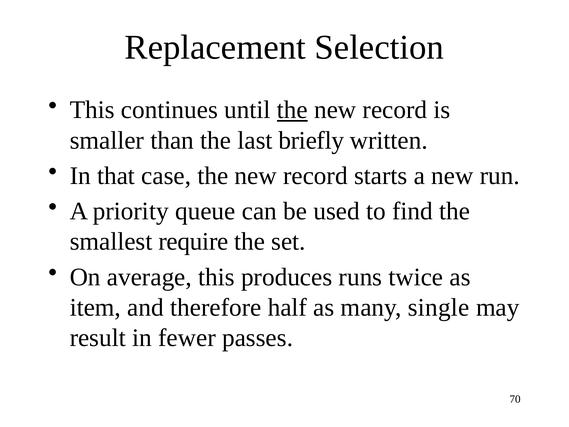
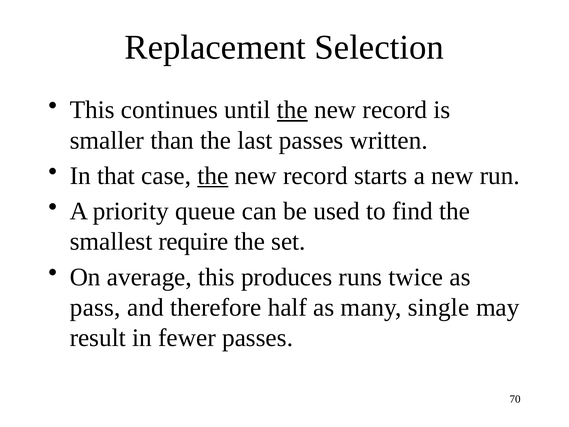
last briefly: briefly -> passes (311, 140)
the underline: none -> present (213, 176)
item: item -> pass (95, 307)
